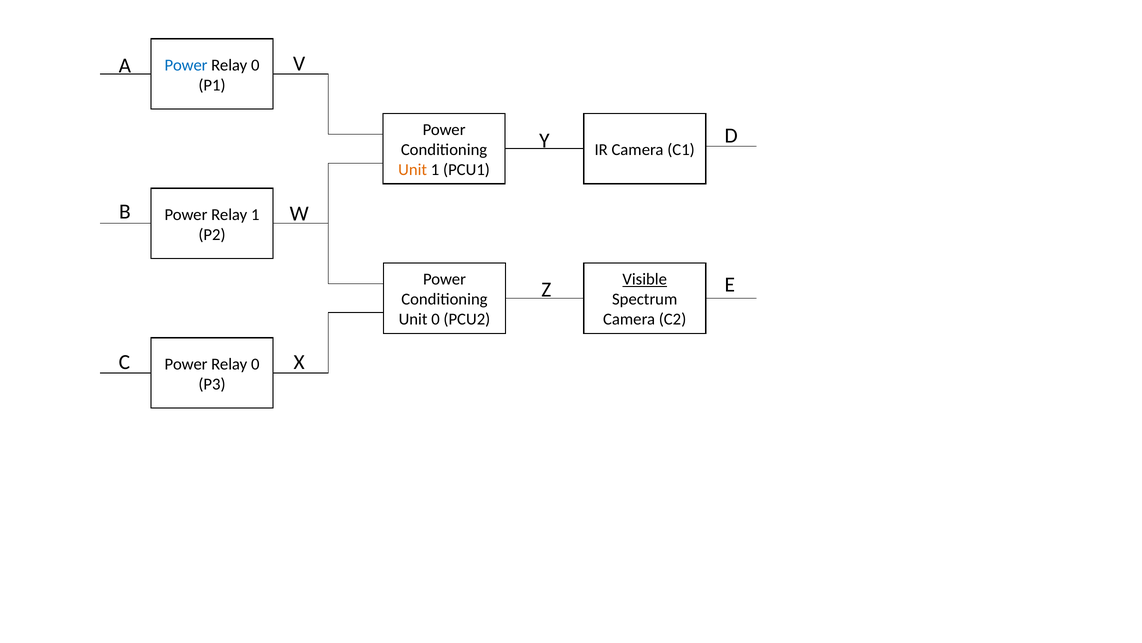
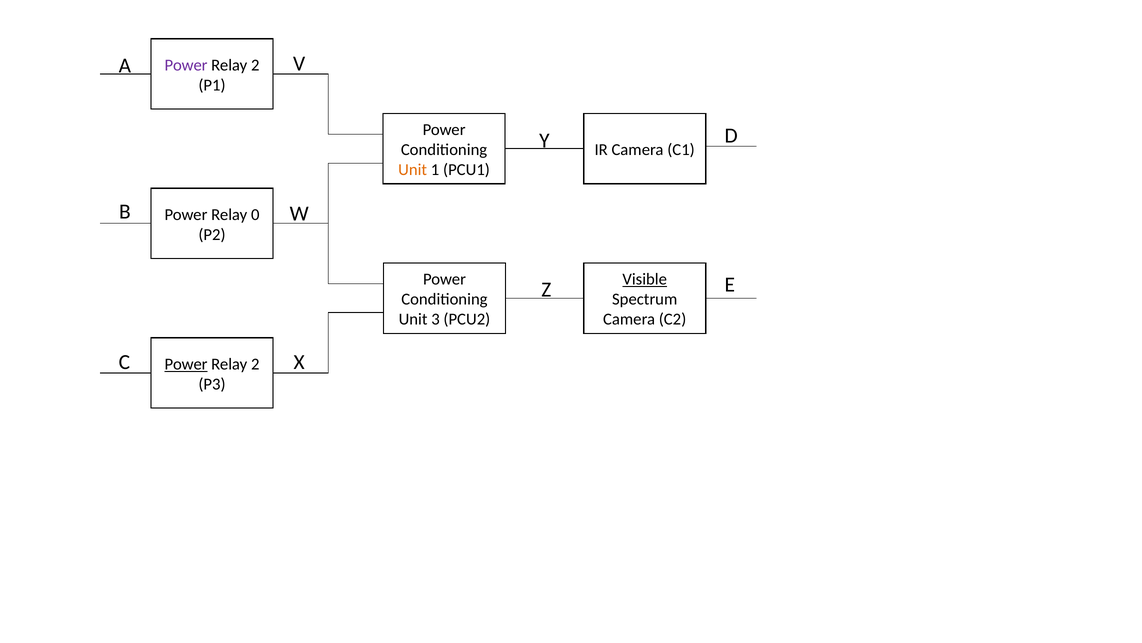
Power colour: blue -> purple (186, 65)
0: 0 -> 2 (255, 65)
Relay 1: 1 -> 0 (255, 214)
Unit 0: 0 -> 3 (435, 319)
Power underline: none -> present (186, 364)
0: 0 -> 2 (255, 364)
